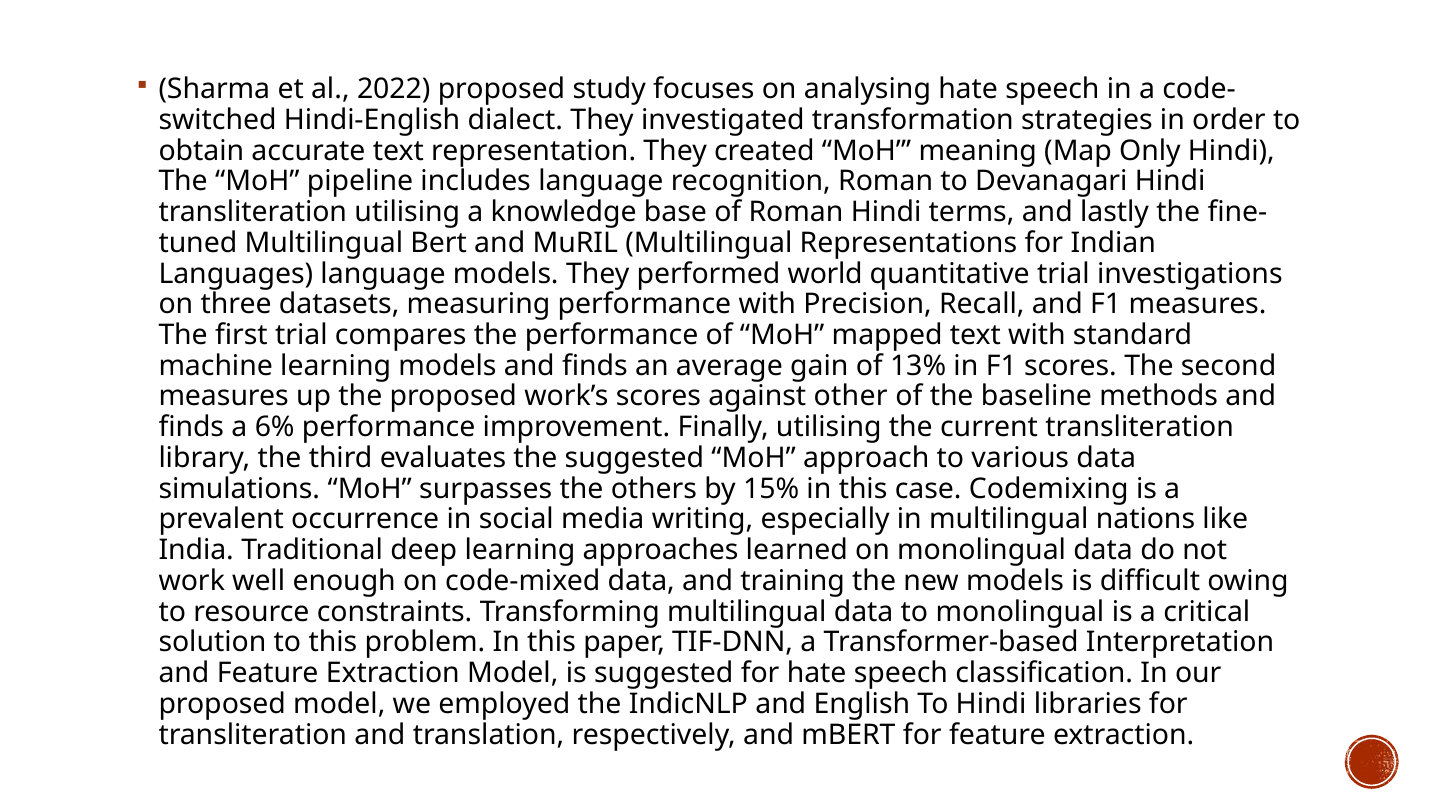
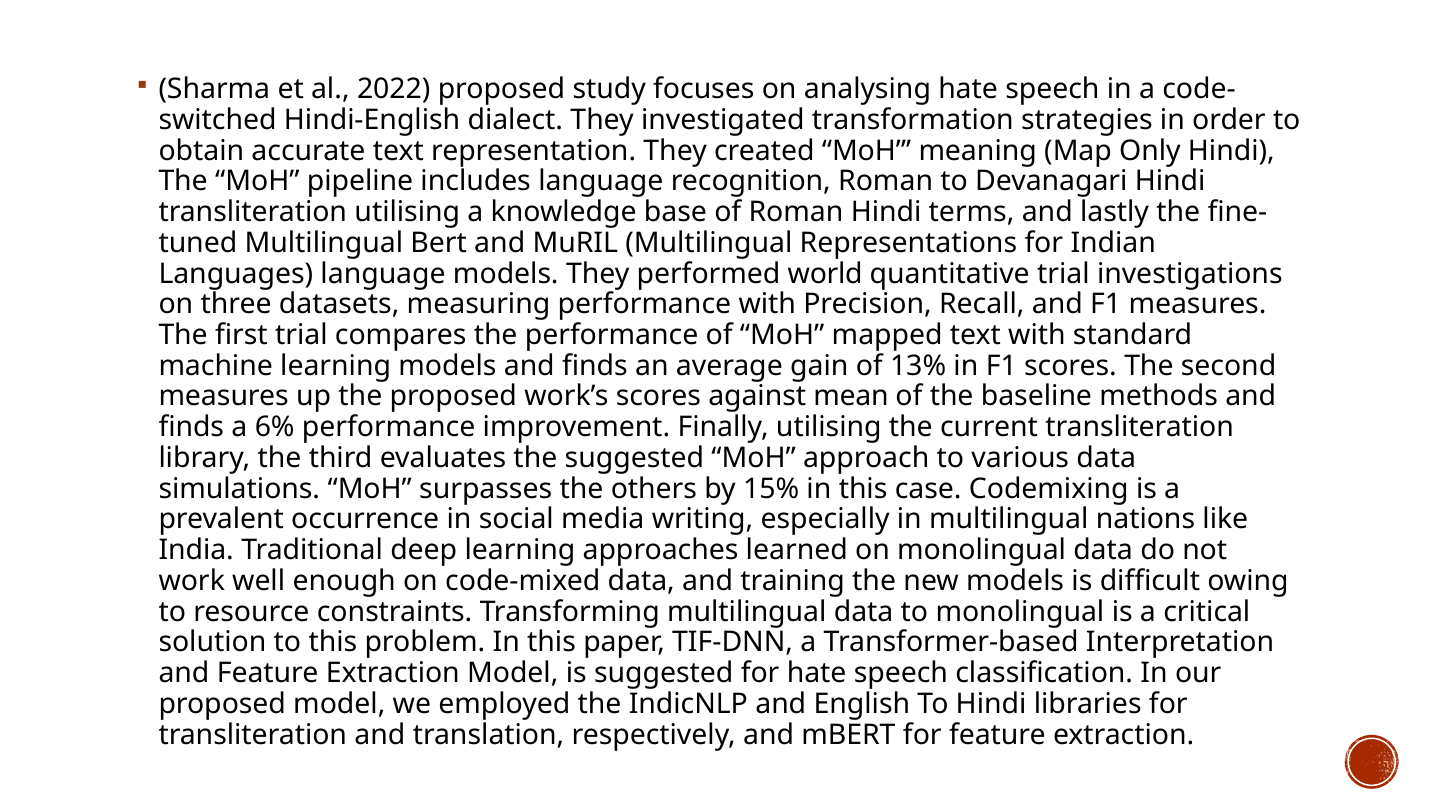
other: other -> mean (851, 397)
